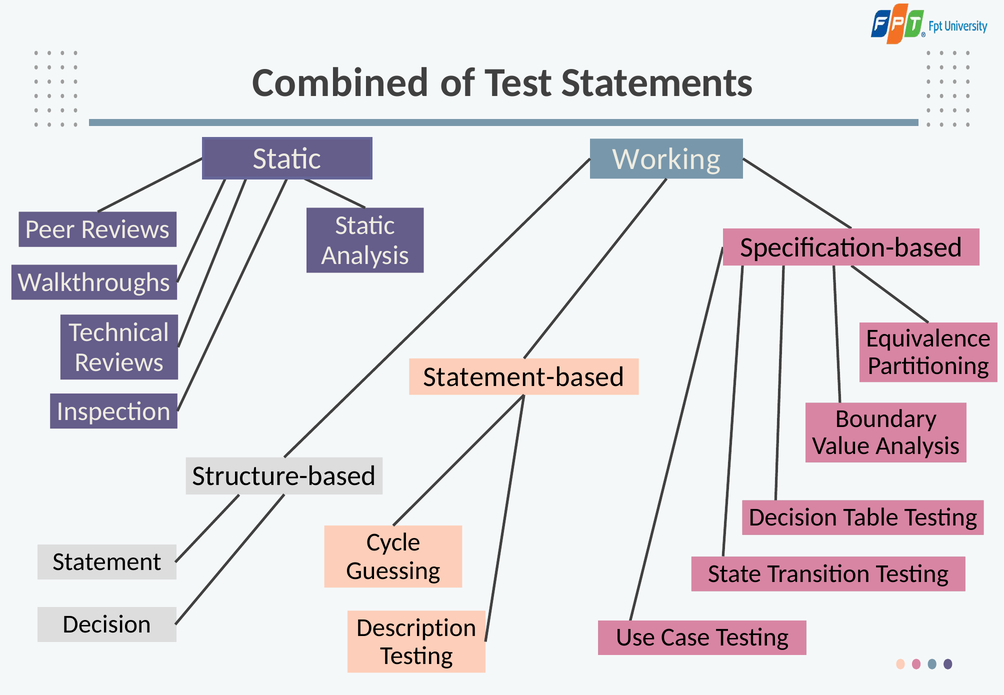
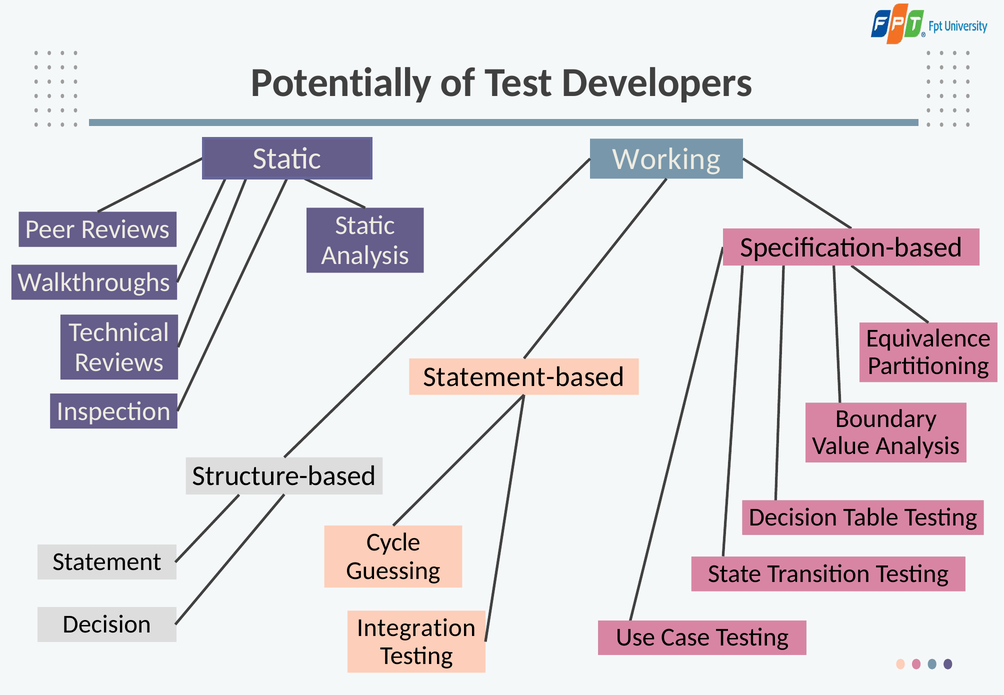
Combined: Combined -> Potentially (341, 82)
Statements: Statements -> Developers (657, 82)
Description: Description -> Integration (416, 628)
